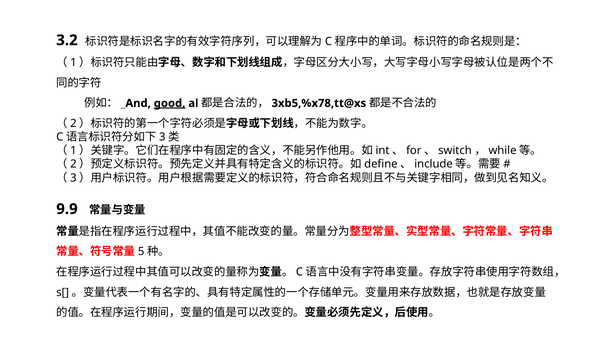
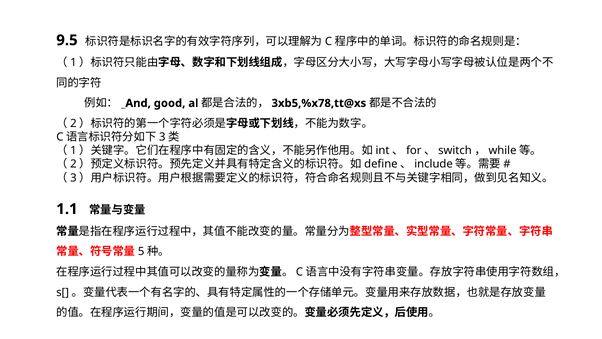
3.2: 3.2 -> 9.5 (67, 40)
good underline: present -> none (170, 103)
9.9: 9.9 -> 1.1 (67, 209)
